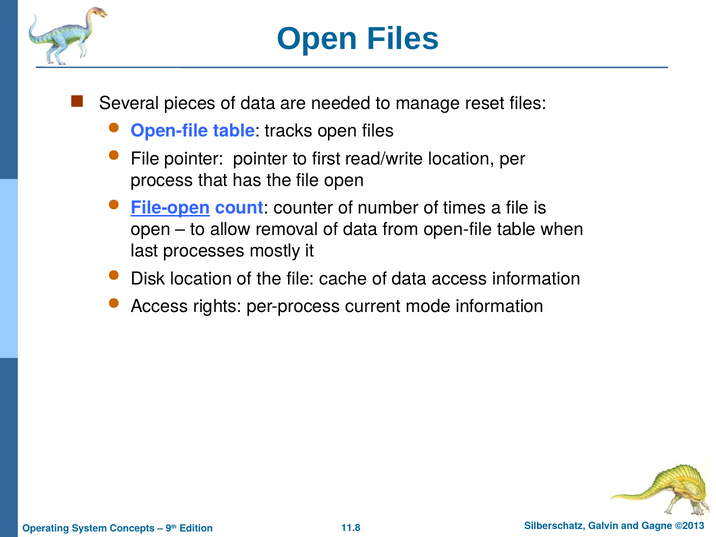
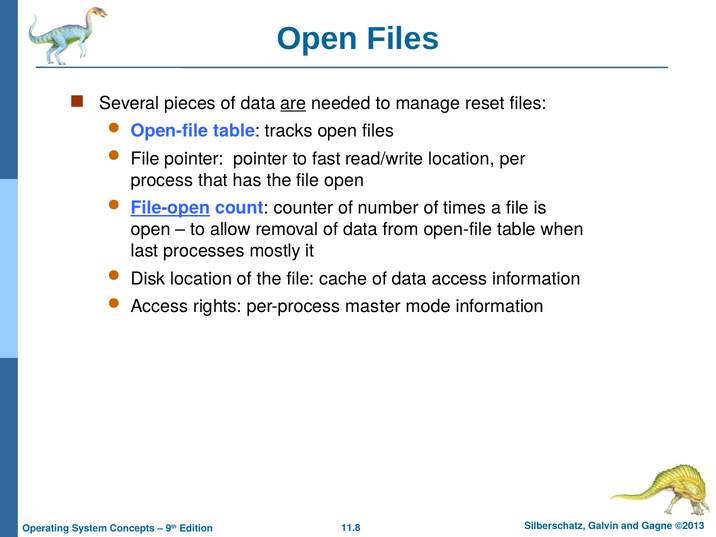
are underline: none -> present (293, 103)
first: first -> fast (326, 159)
current: current -> master (373, 306)
